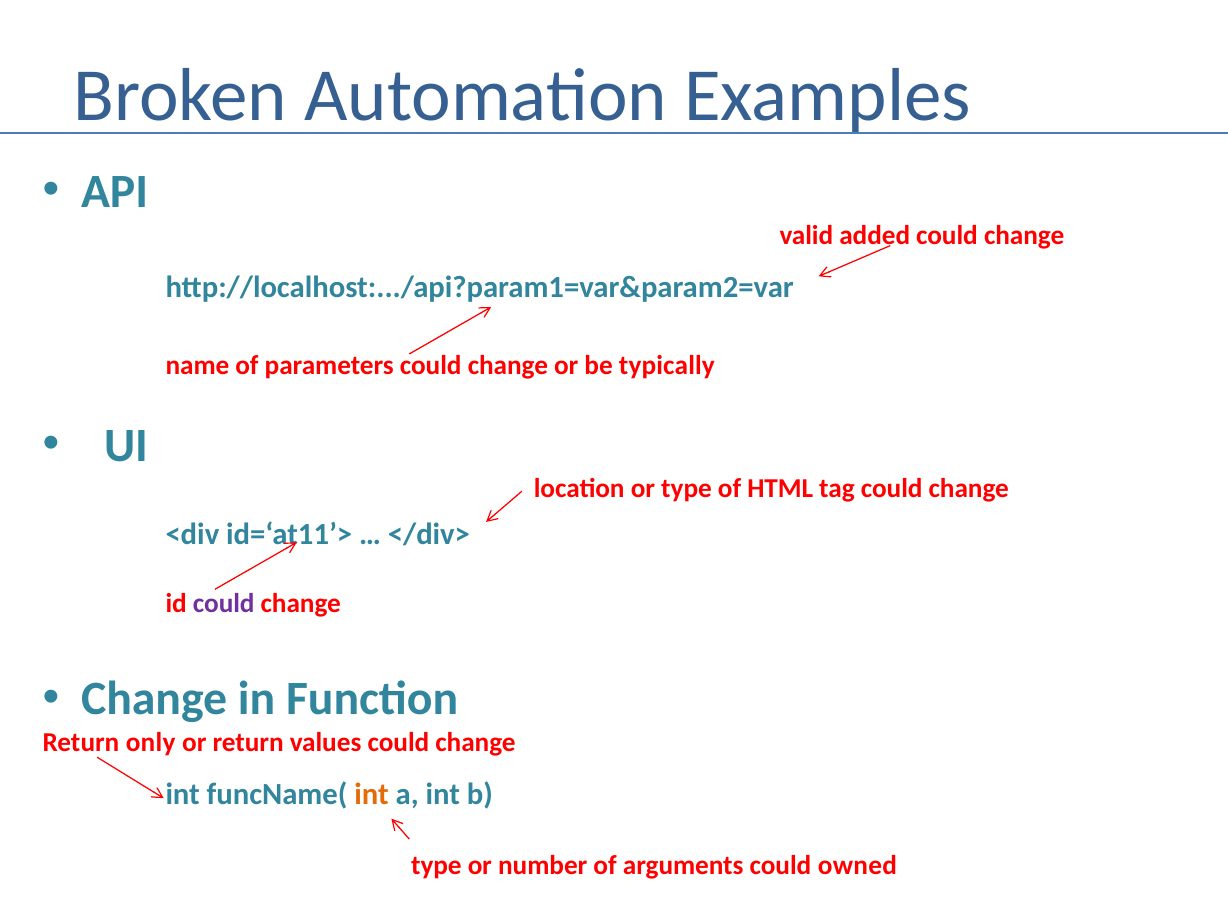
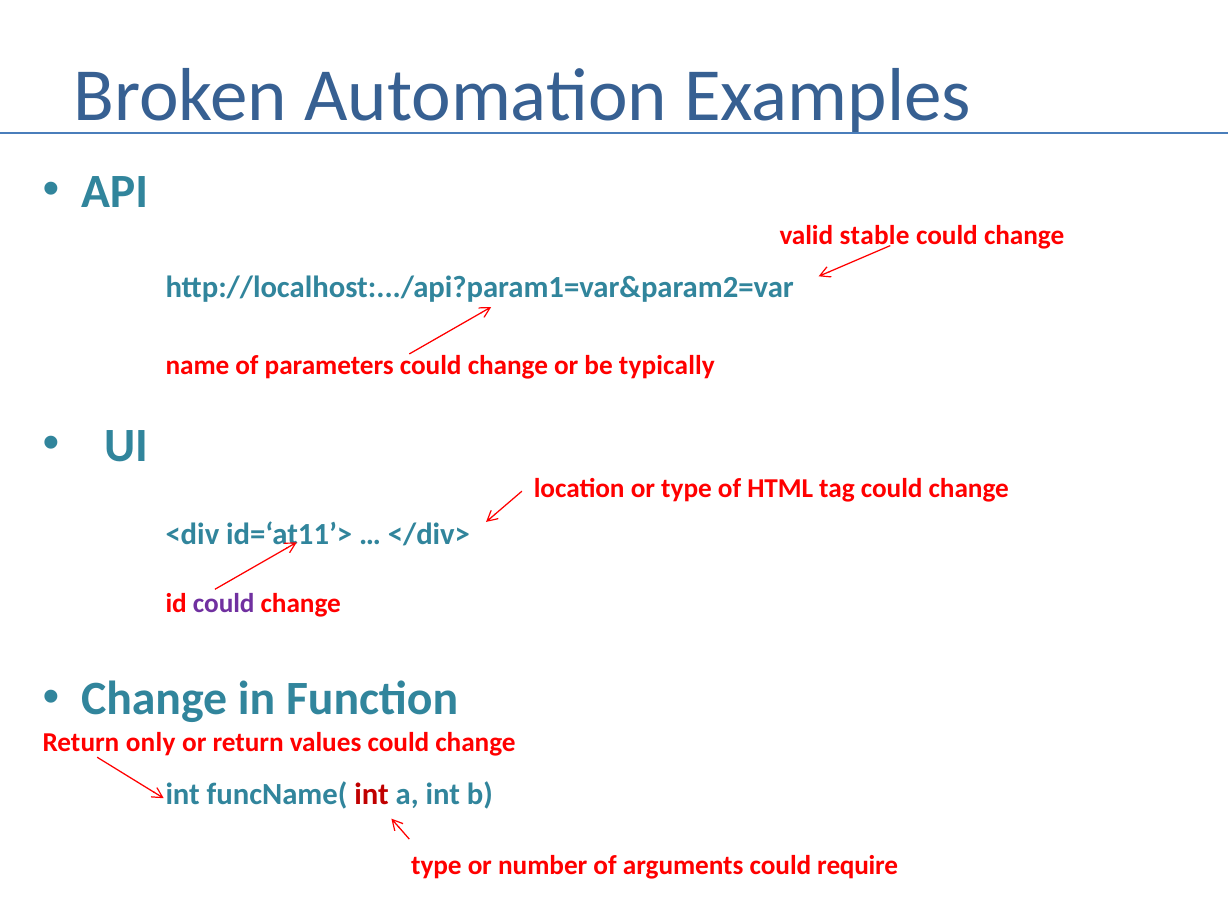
added: added -> stable (875, 235)
int colour: orange -> red (372, 795)
owned: owned -> require (858, 865)
